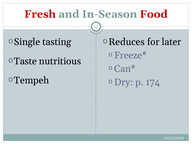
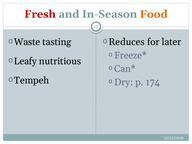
Food colour: red -> orange (154, 14)
Single: Single -> Waste (27, 42)
Taste: Taste -> Leafy (25, 61)
